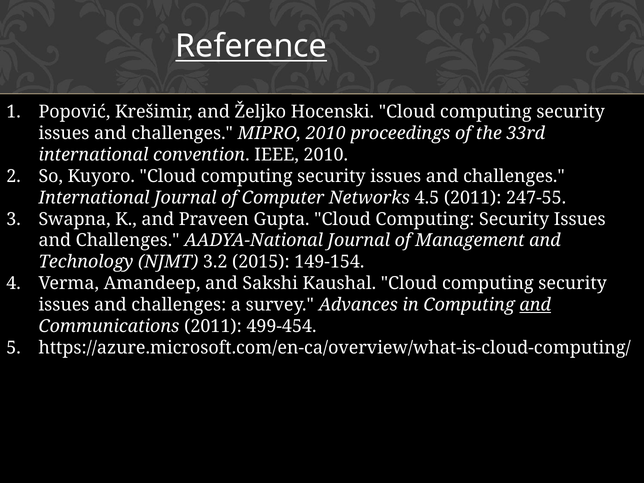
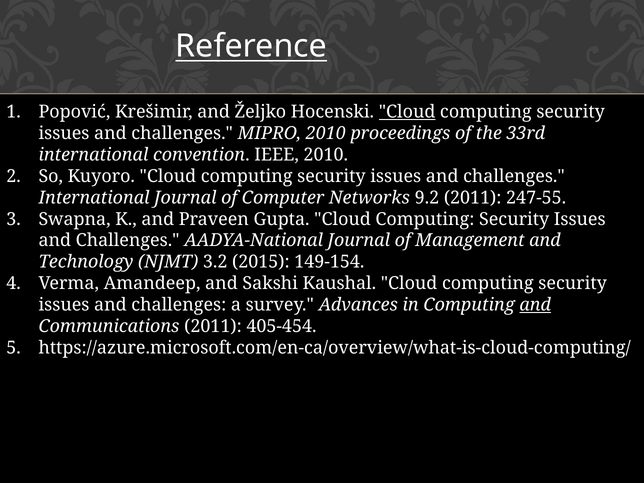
Cloud underline: none -> present (407, 112)
4.5: 4.5 -> 9.2 (427, 198)
499-454: 499-454 -> 405-454 (281, 326)
